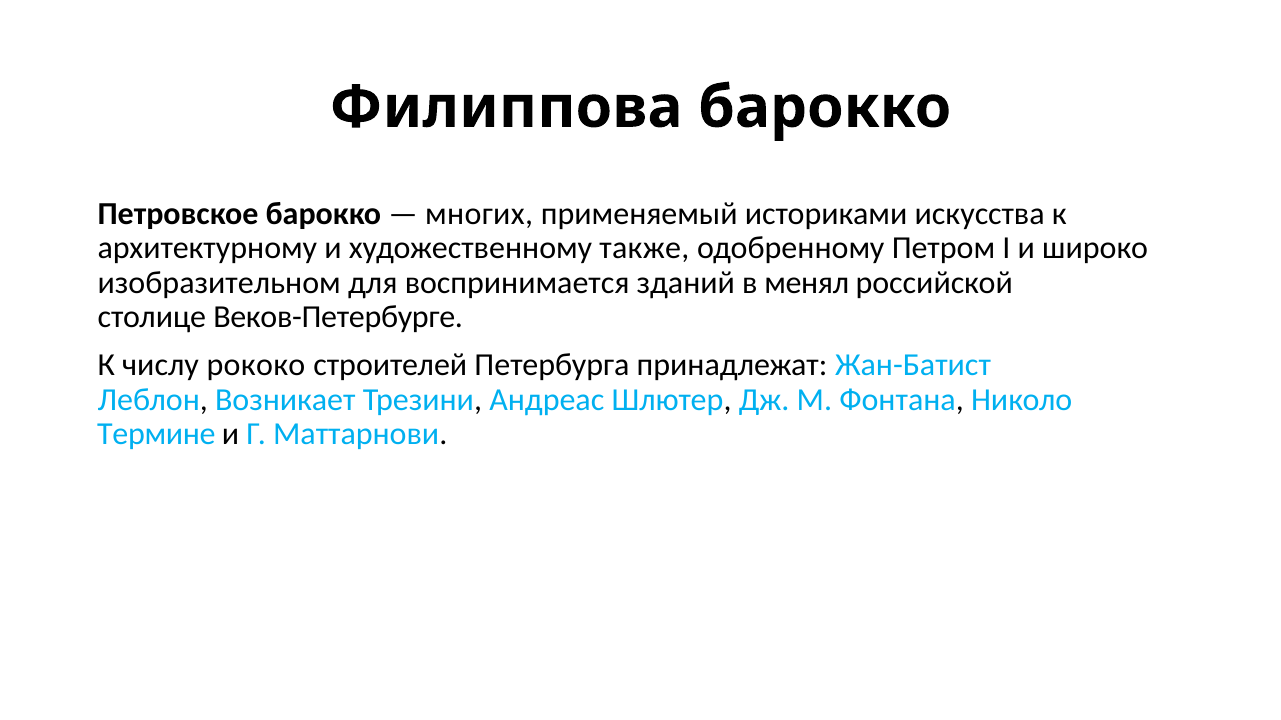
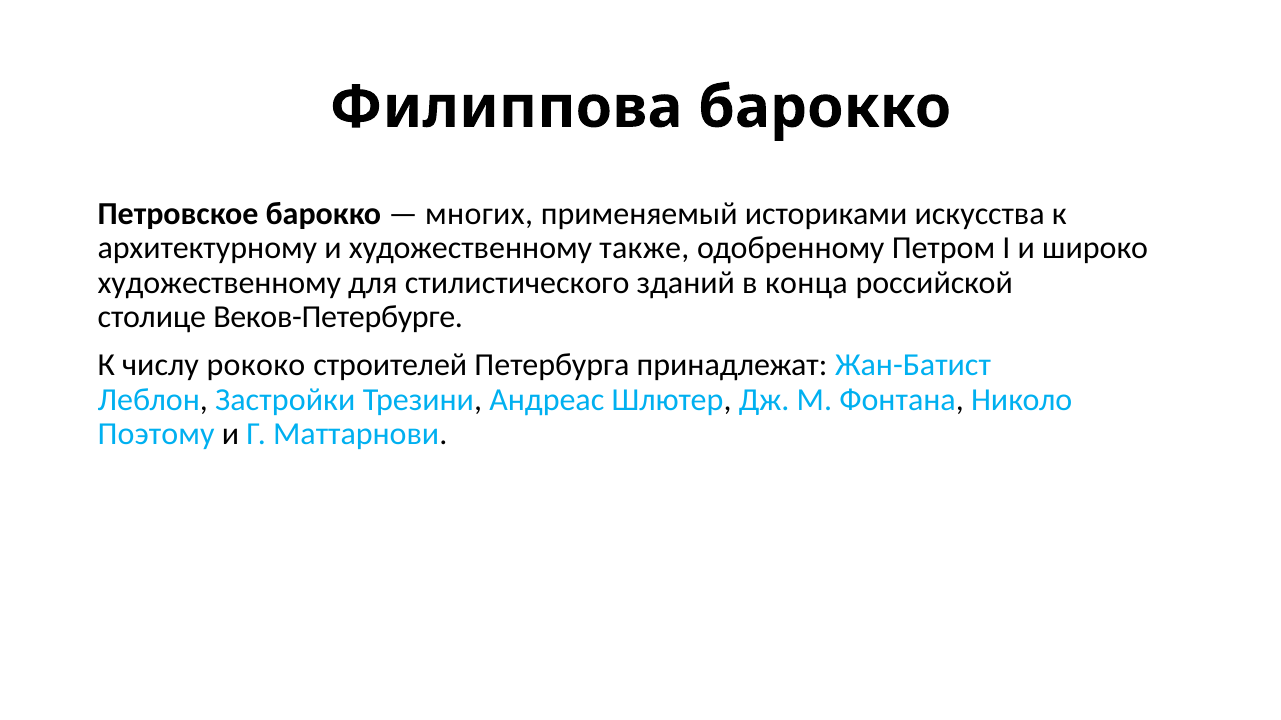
изобразительном: изобразительном -> художественному (219, 283)
воспринимается: воспринимается -> стилистического (517, 283)
менял: менял -> конца (806, 283)
Возникает: Возникает -> Застройки (285, 400)
Термине: Термине -> Поэтому (156, 435)
